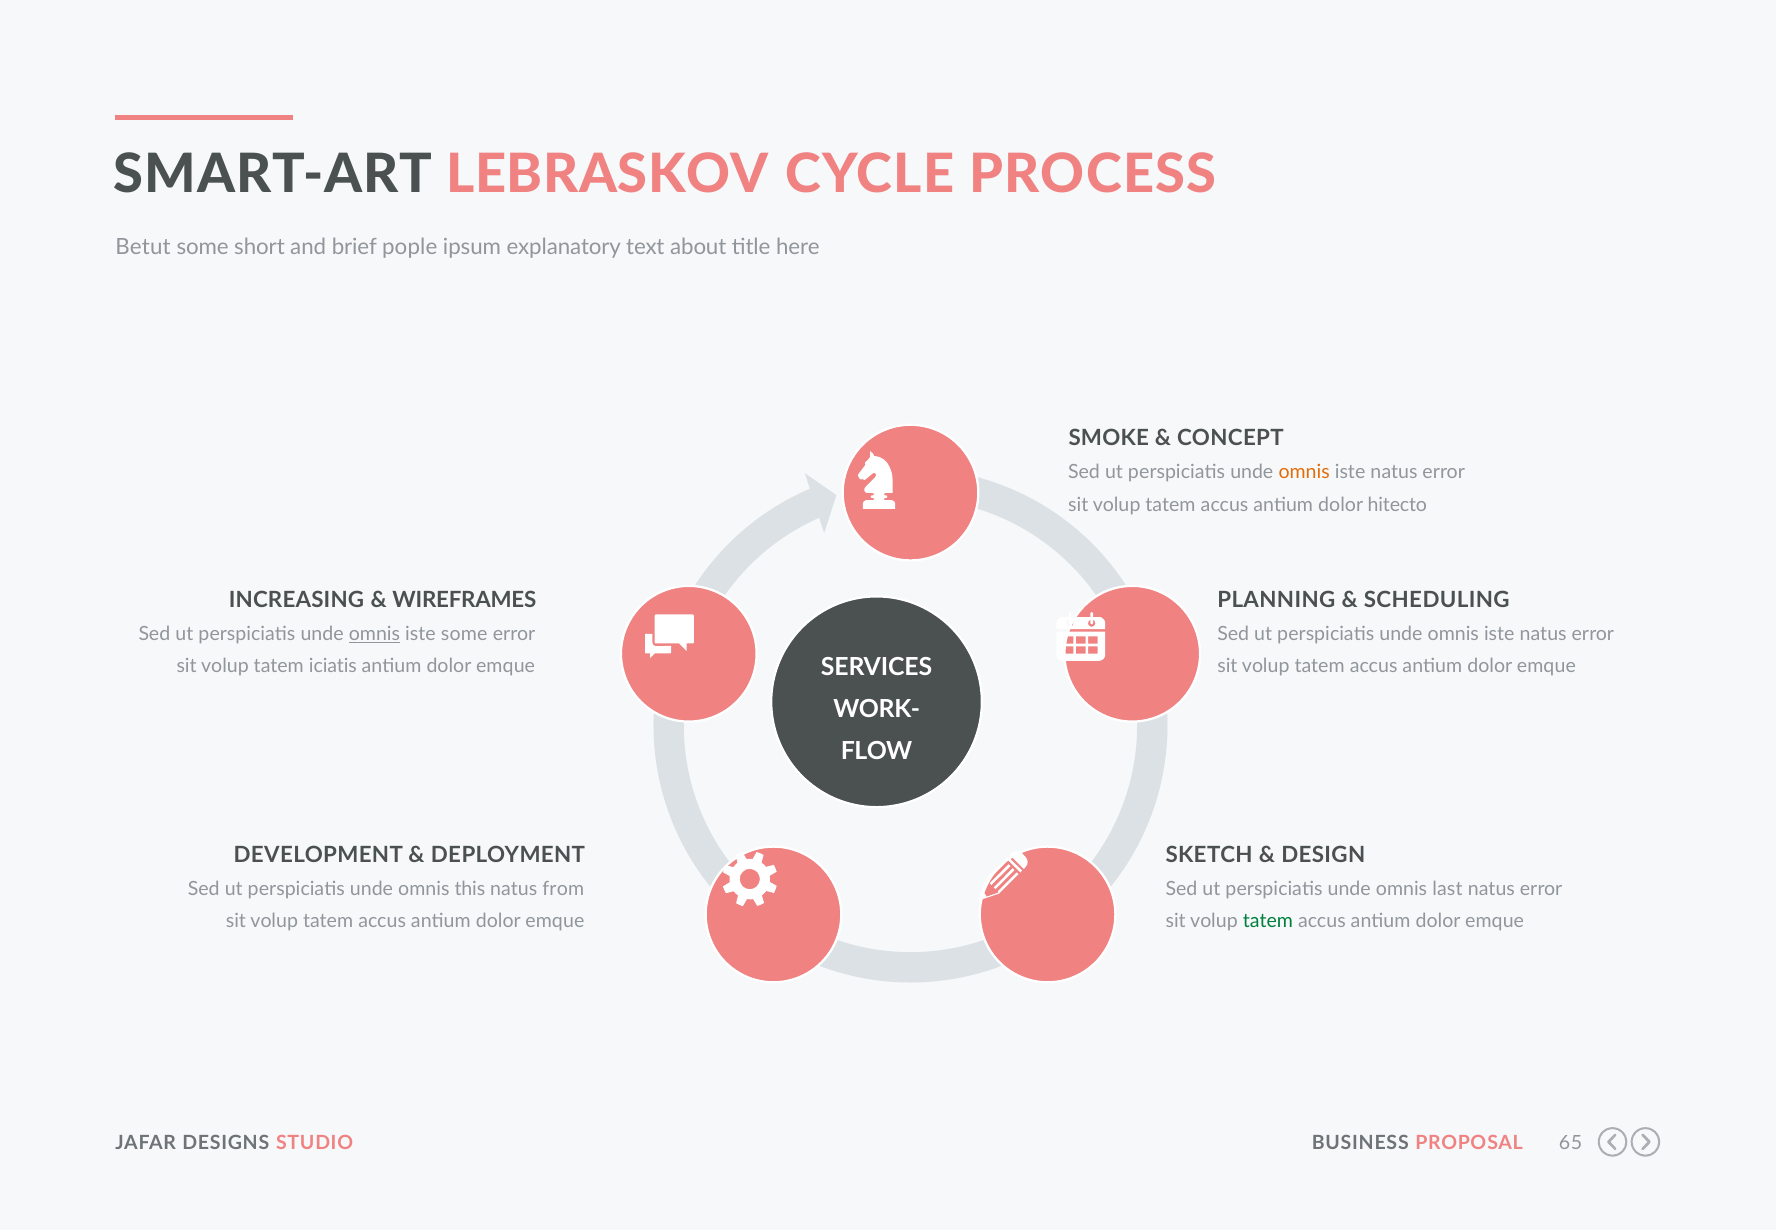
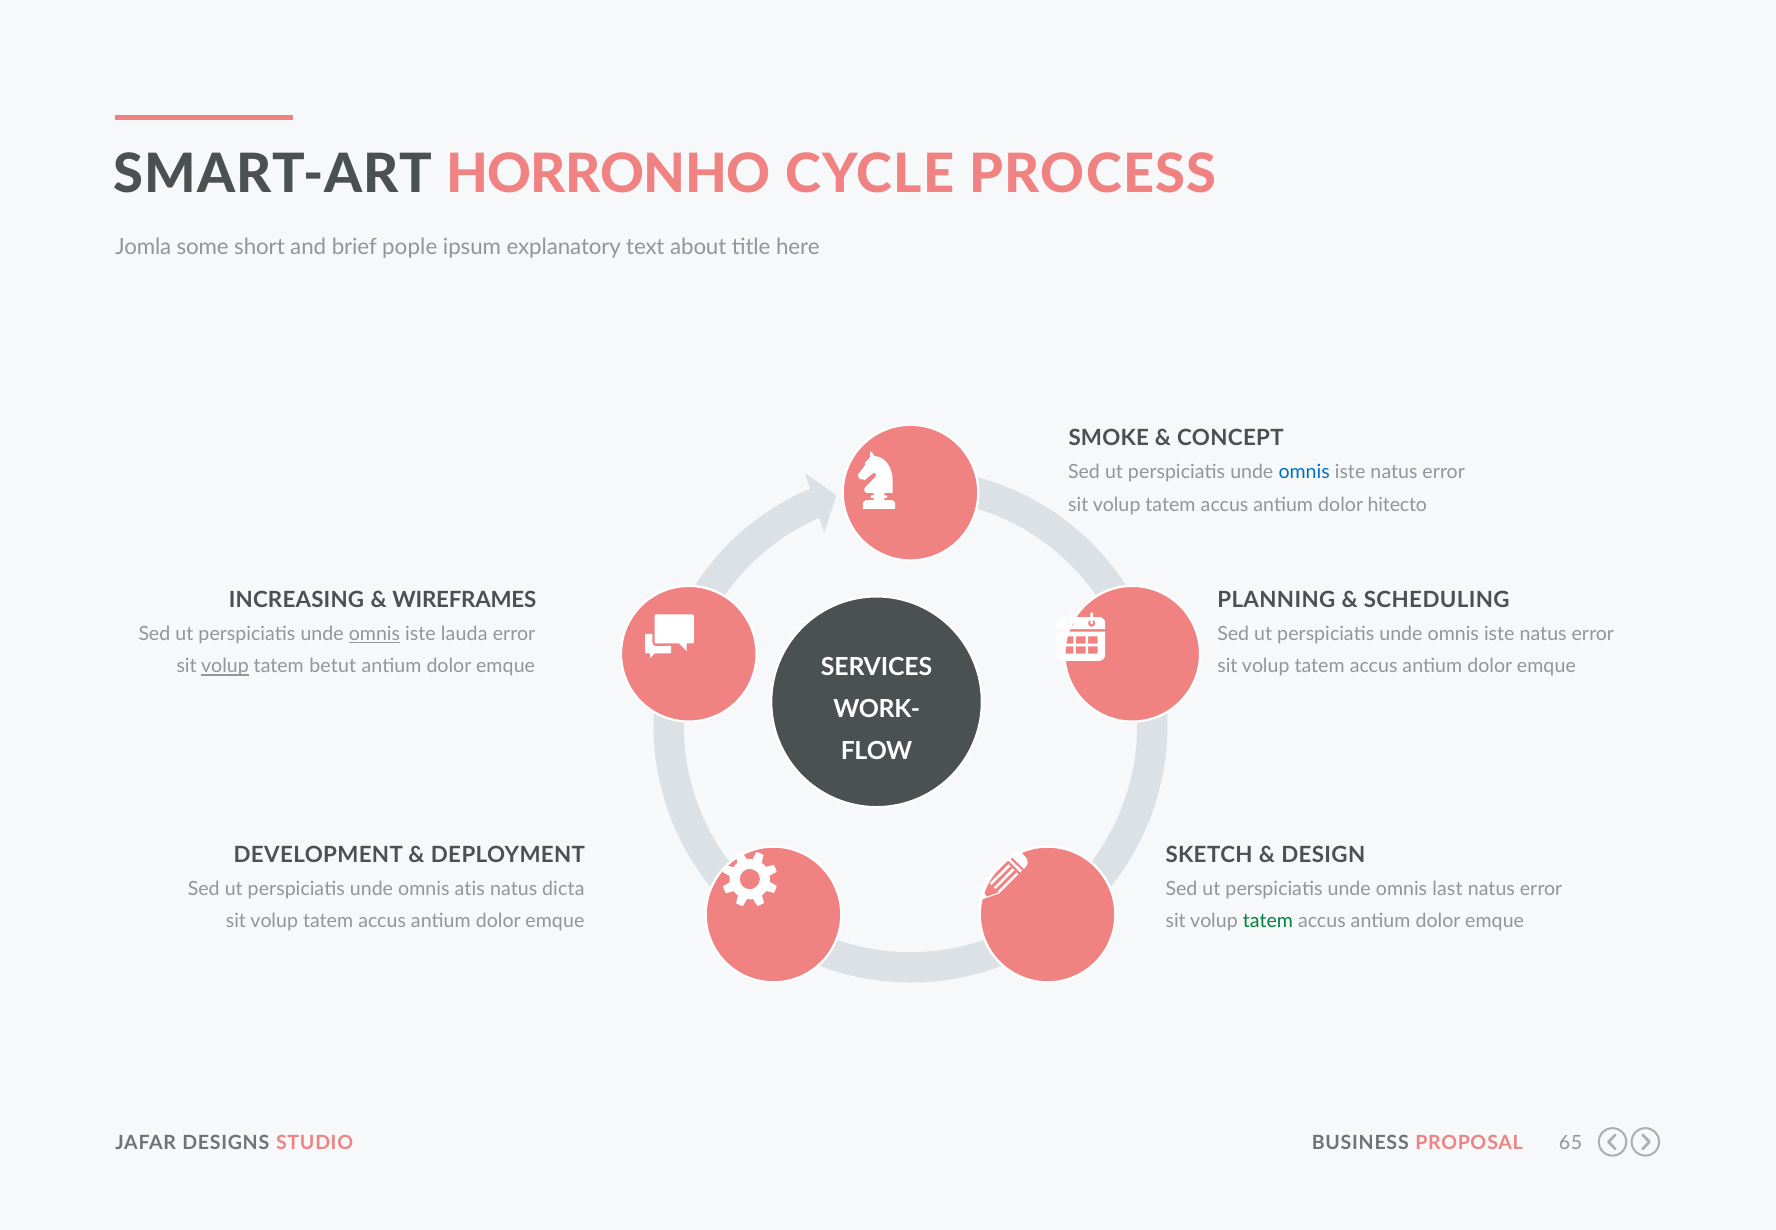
LEBRASKOV: LEBRASKOV -> HORRONHO (608, 174)
Betut: Betut -> Jomla (143, 247)
omnis colour: orange -> blue (1304, 472)
iste some: some -> lauda (464, 634)
volup underline: none -> present (225, 666)
iciatis: iciatis -> betut (333, 666)
this: this -> atis (470, 889)
from: from -> dicta (563, 889)
